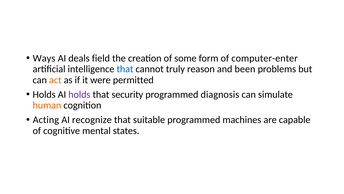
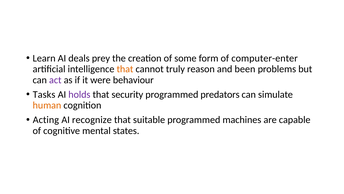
Ways: Ways -> Learn (44, 58)
field: field -> prey (101, 58)
that colour: blue -> orange (125, 69)
act colour: orange -> purple (55, 80)
permitted: permitted -> behaviour (133, 80)
Holds: Holds -> Tasks (44, 94)
diagnosis: diagnosis -> predators (220, 94)
